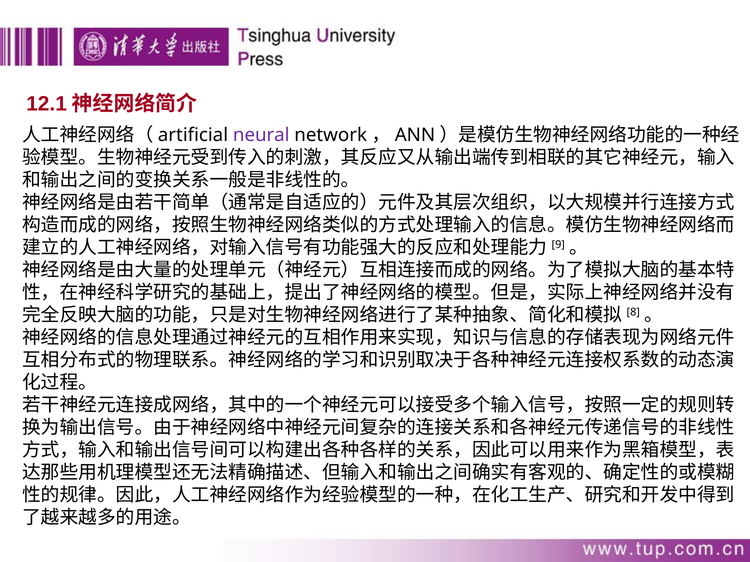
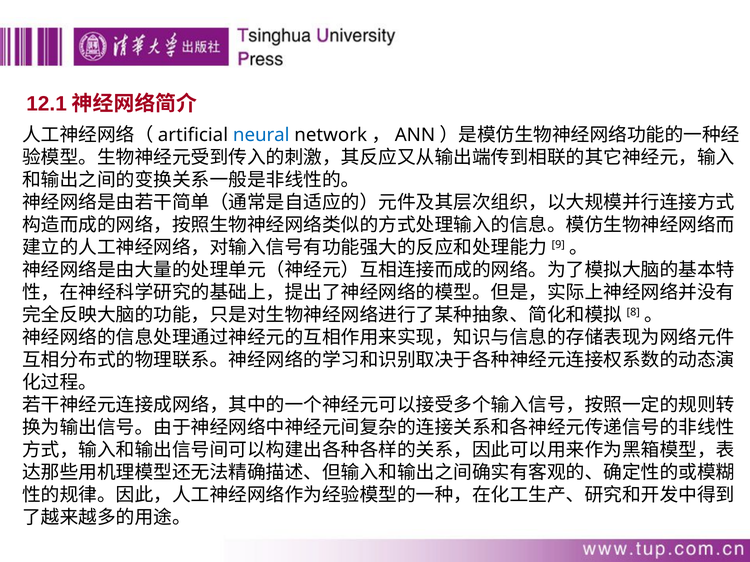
neural colour: purple -> blue (261, 135)
